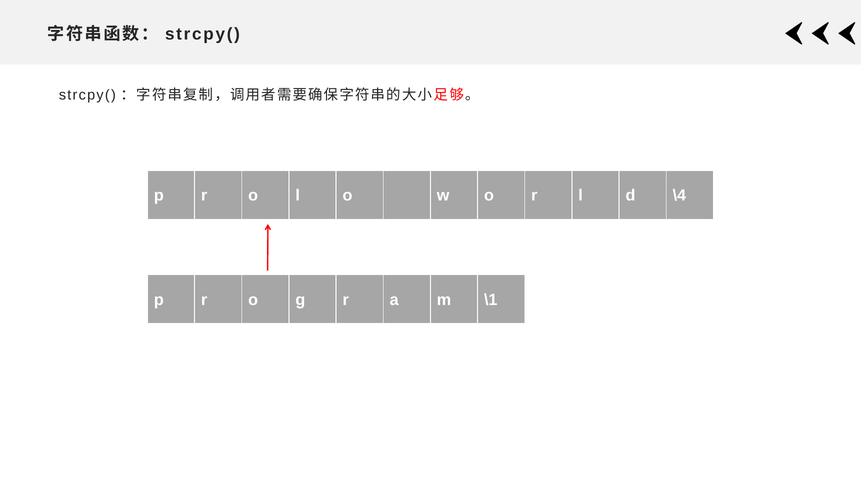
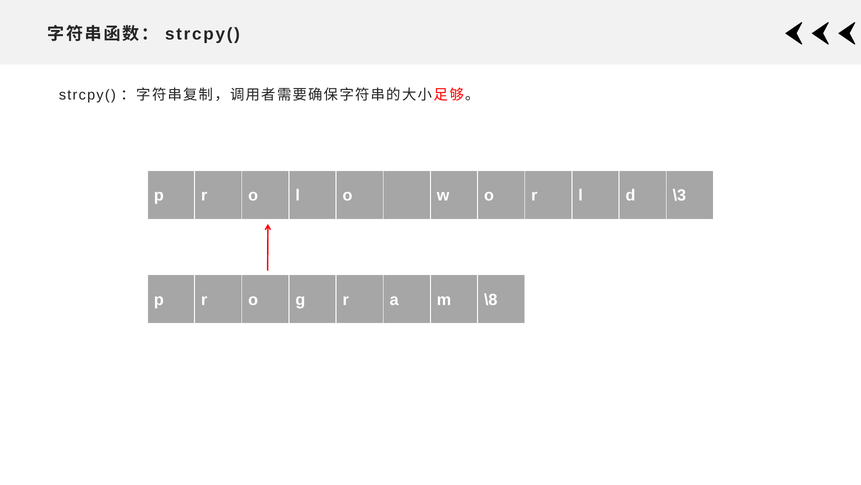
\4: \4 -> \3 (679, 195)
\1: \1 -> \8 (491, 299)
